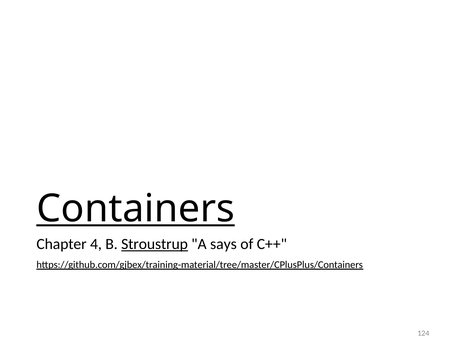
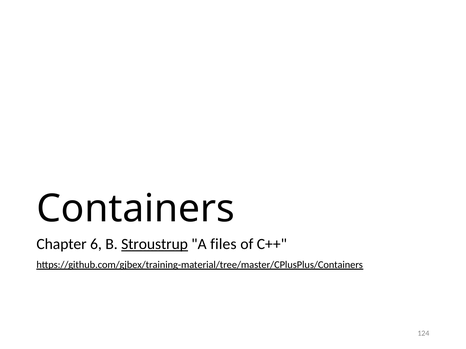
Containers underline: present -> none (136, 209)
4: 4 -> 6 (96, 245)
says: says -> files (223, 245)
